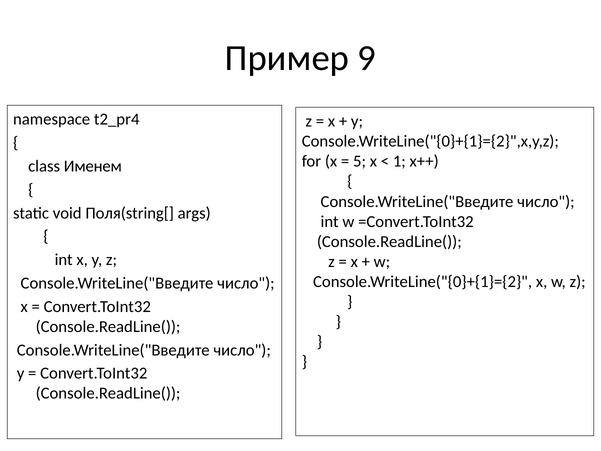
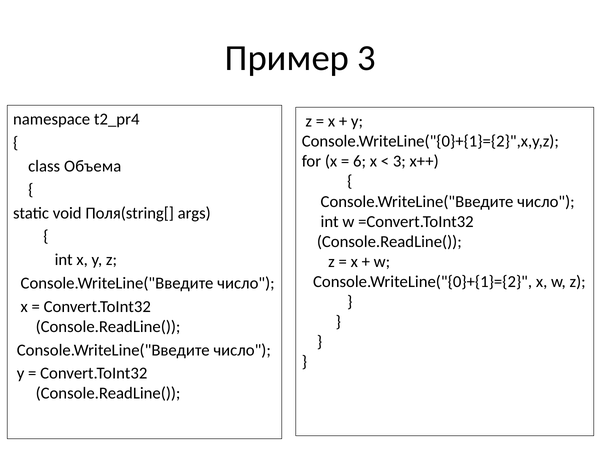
Пример 9: 9 -> 3 (367, 58)
5: 5 -> 6 (360, 161)
1: 1 -> 3 (399, 161)
Именем: Именем -> Объема (93, 166)
